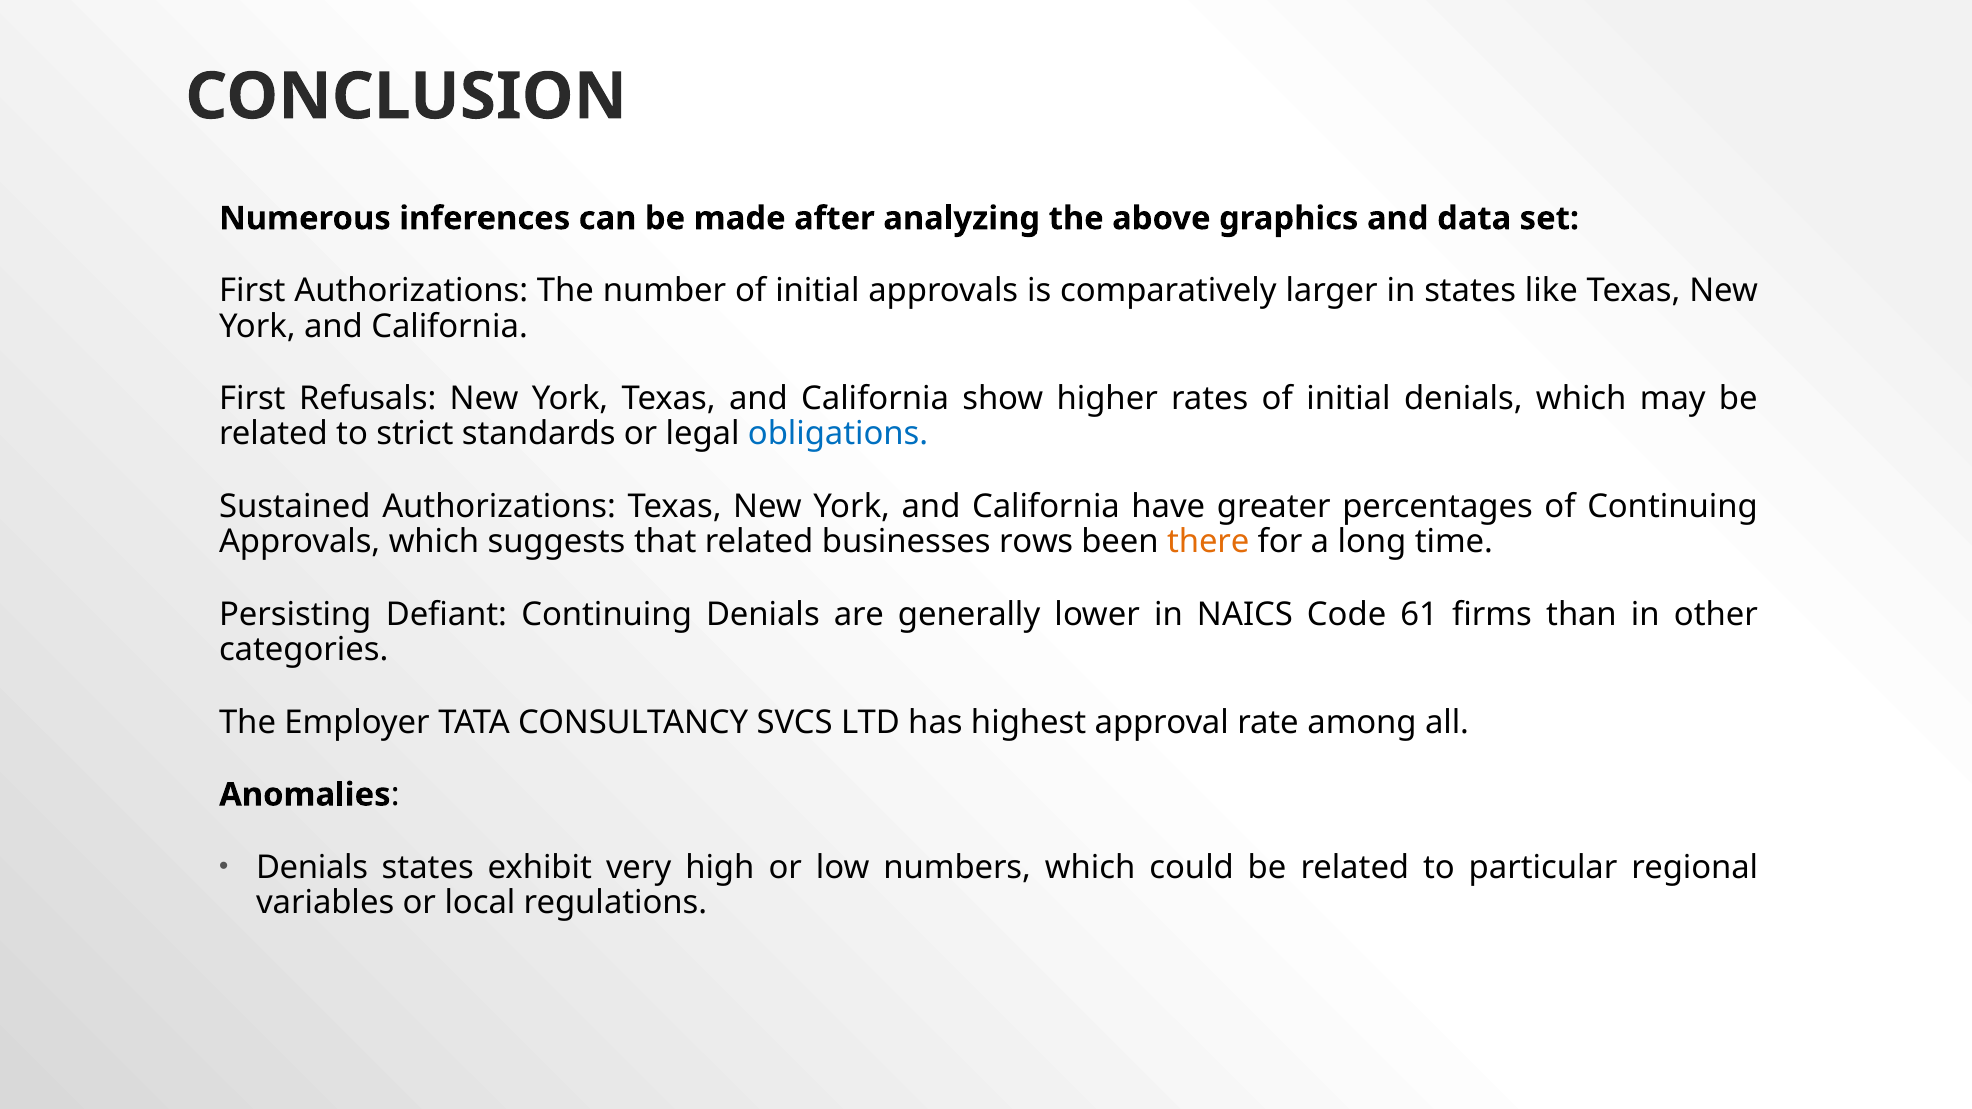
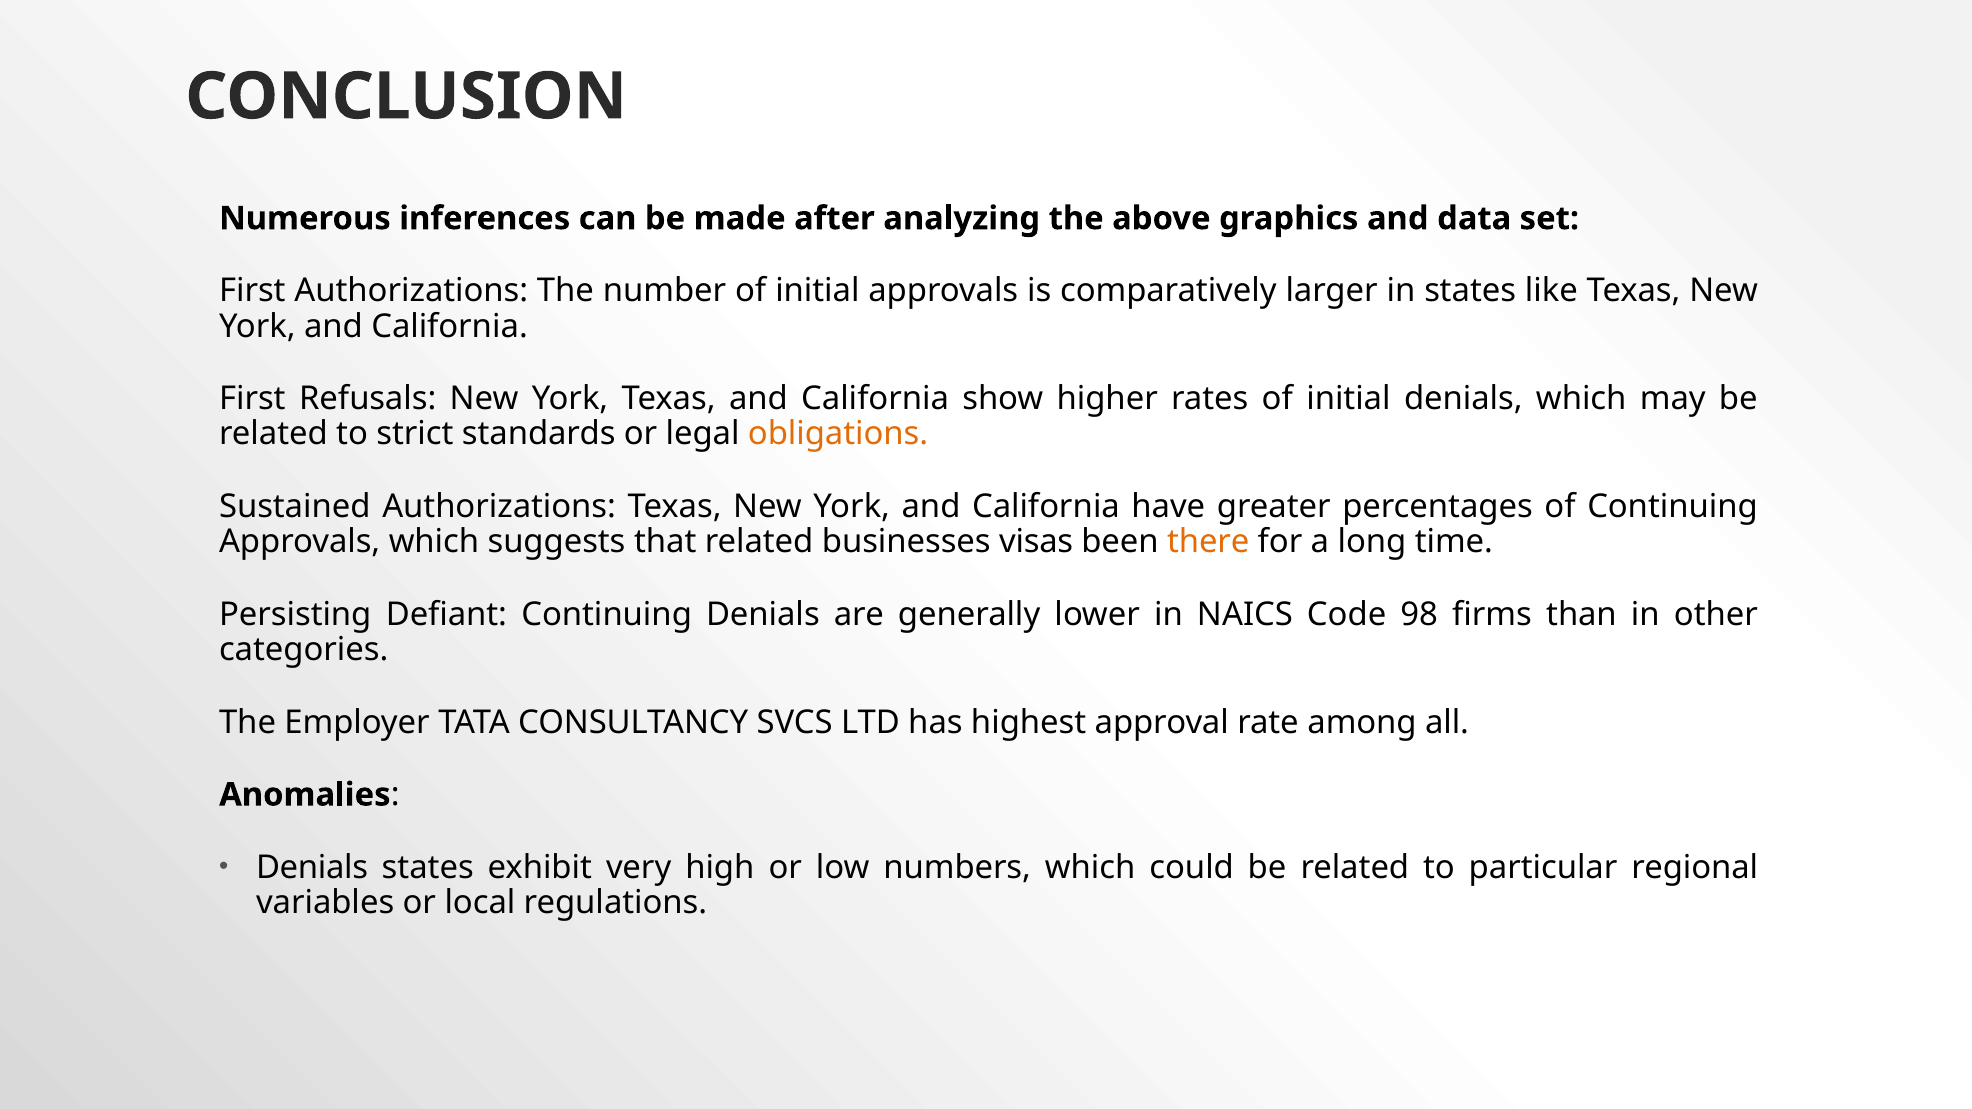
obligations colour: blue -> orange (838, 434)
rows: rows -> visas (1036, 542)
61: 61 -> 98 (1419, 615)
